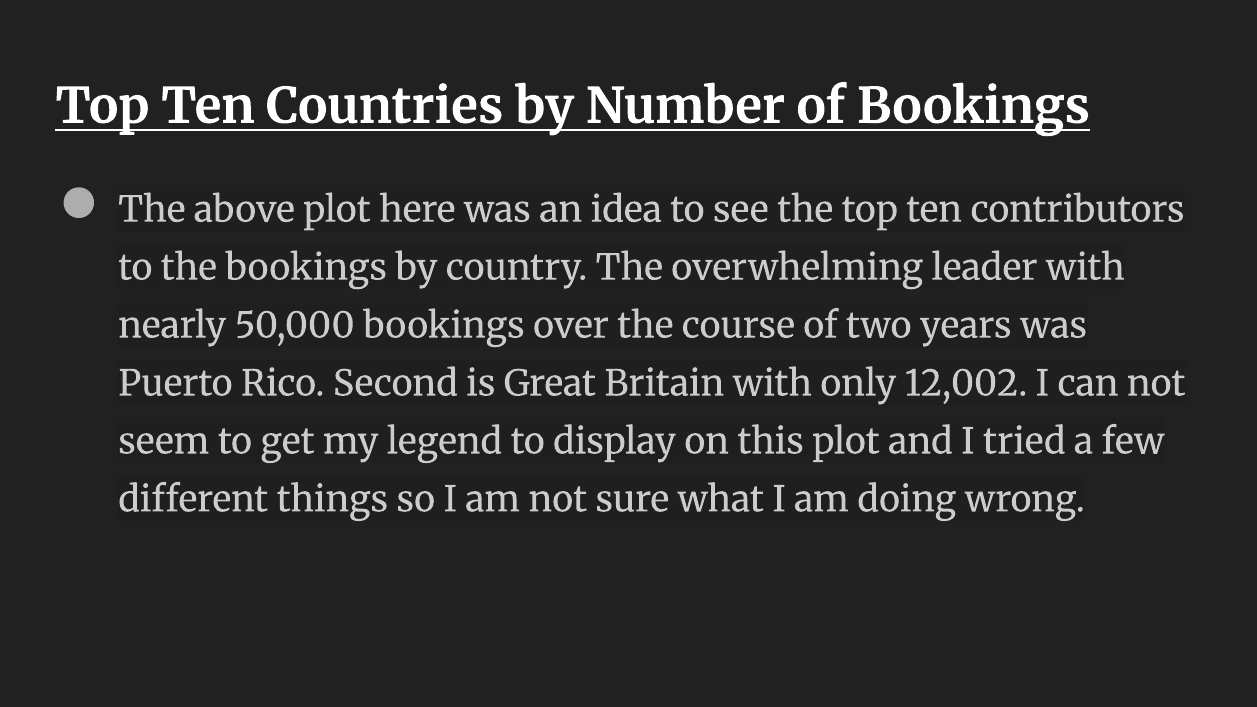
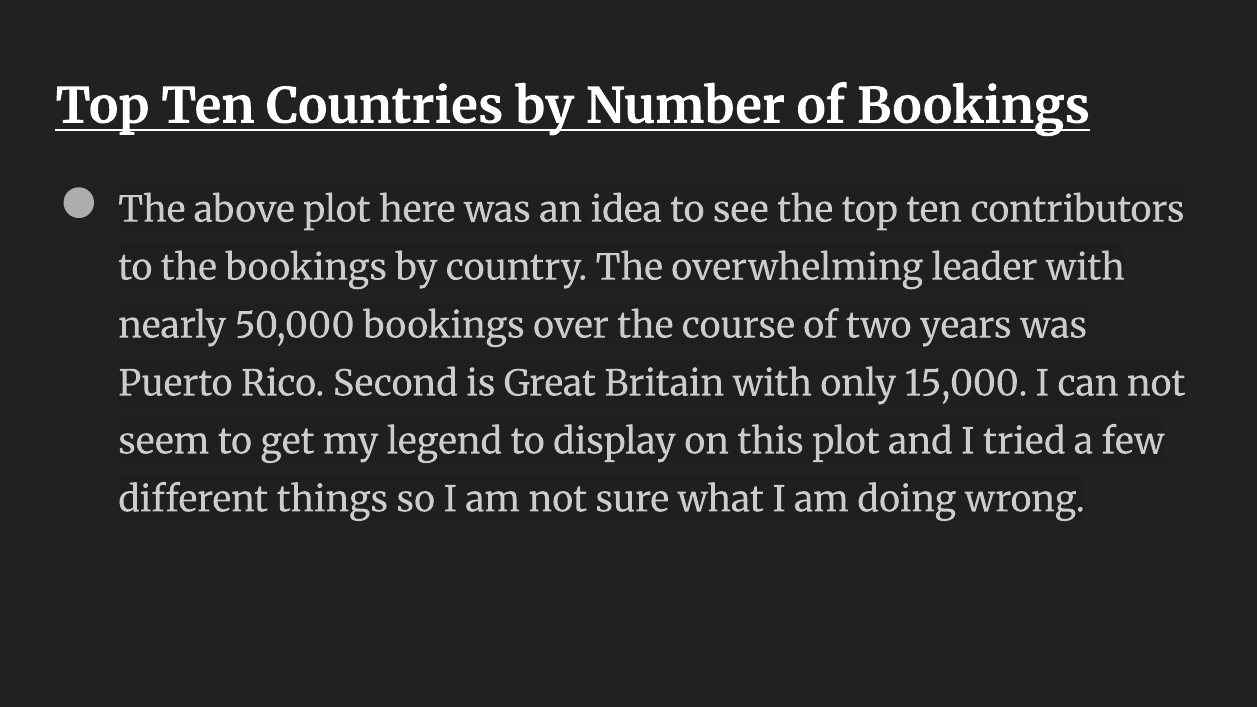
12,002: 12,002 -> 15,000 (966, 384)
